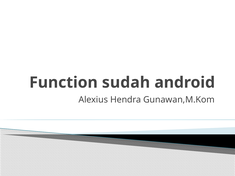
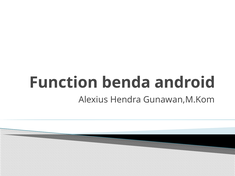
sudah: sudah -> benda (126, 83)
